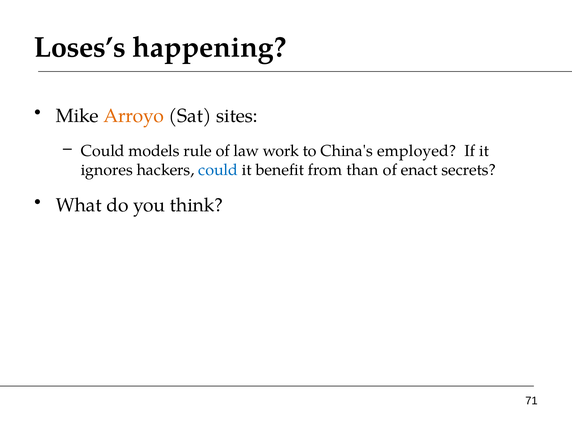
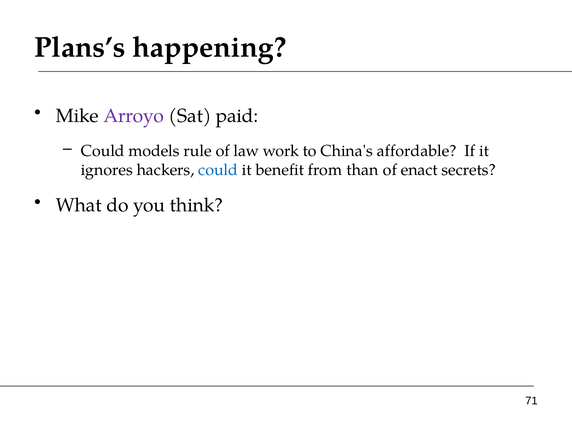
Loses’s: Loses’s -> Plans’s (80, 47)
Arroyo colour: orange -> purple (134, 116)
sites: sites -> paid (237, 116)
employed: employed -> affordable (417, 151)
